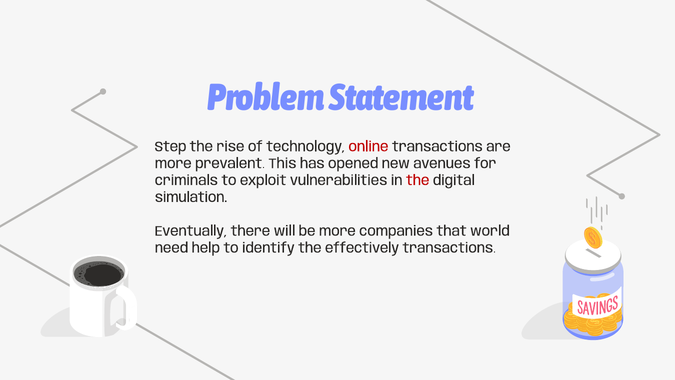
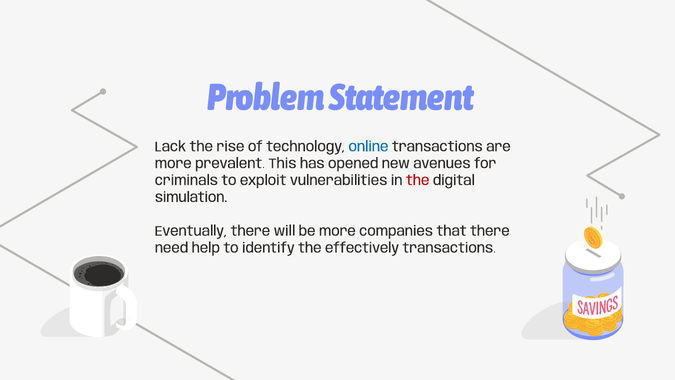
Step: Step -> Lack (170, 147)
online colour: red -> blue (369, 147)
that world: world -> there (490, 231)
